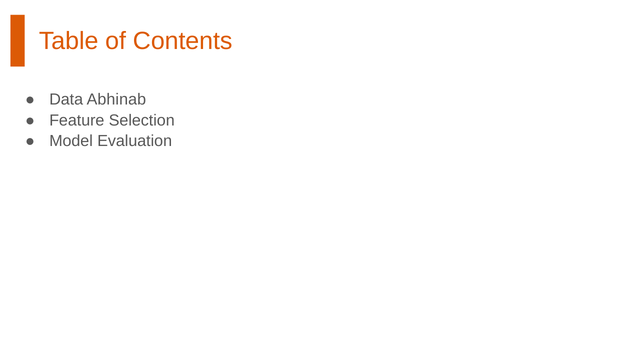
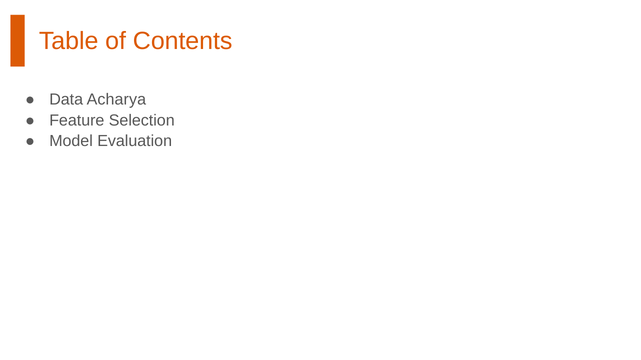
Abhinab: Abhinab -> Acharya (116, 100)
